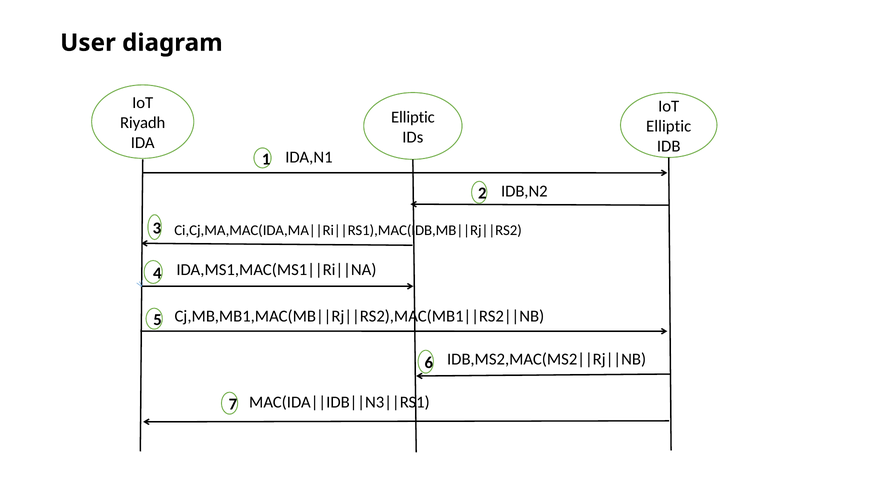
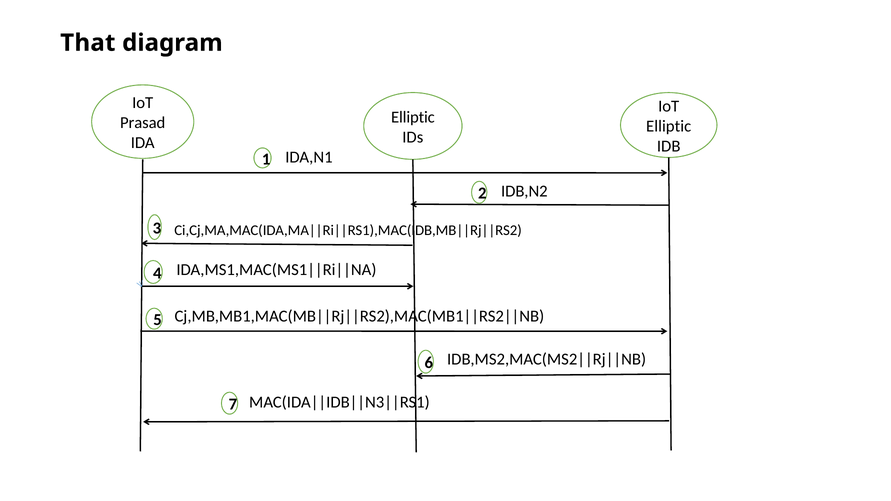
User: User -> That (88, 43)
Riyadh: Riyadh -> Prasad (143, 123)
